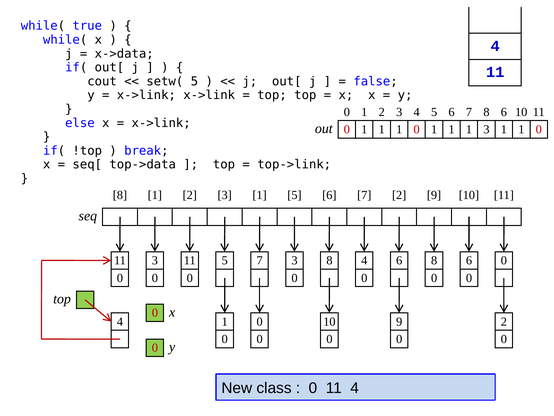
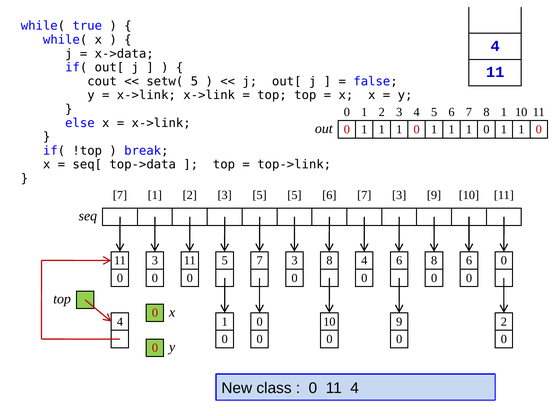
8 6: 6 -> 1 (504, 112)
3: 3 -> 0 (486, 129)
8: 8 -> 7 (120, 195)
2 3 1: 1 -> 5 (260, 195)
7 2: 2 -> 3 (399, 195)
